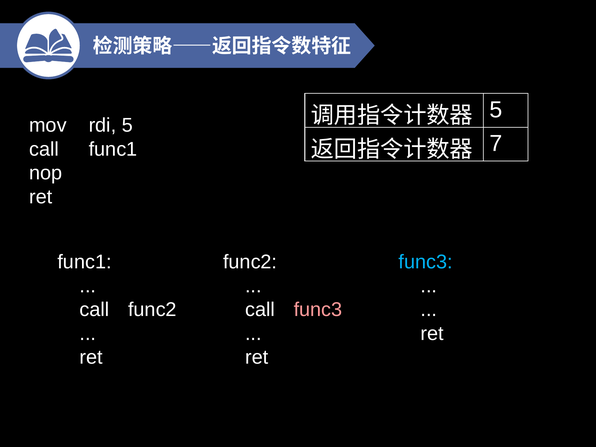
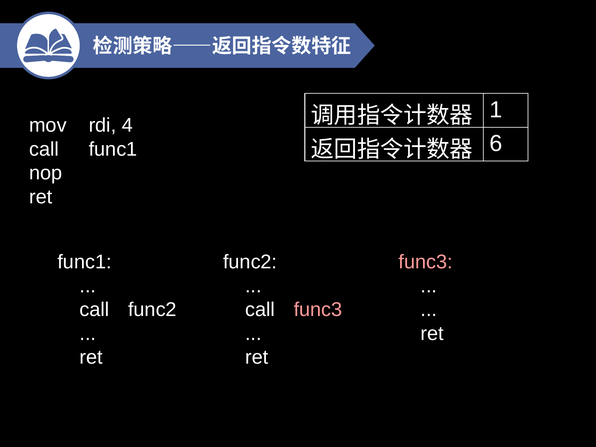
5: 5 -> 1 (496, 110)
rdi 5: 5 -> 4 (127, 125)
7: 7 -> 6 (496, 144)
func3 colour: light blue -> pink (426, 262)
